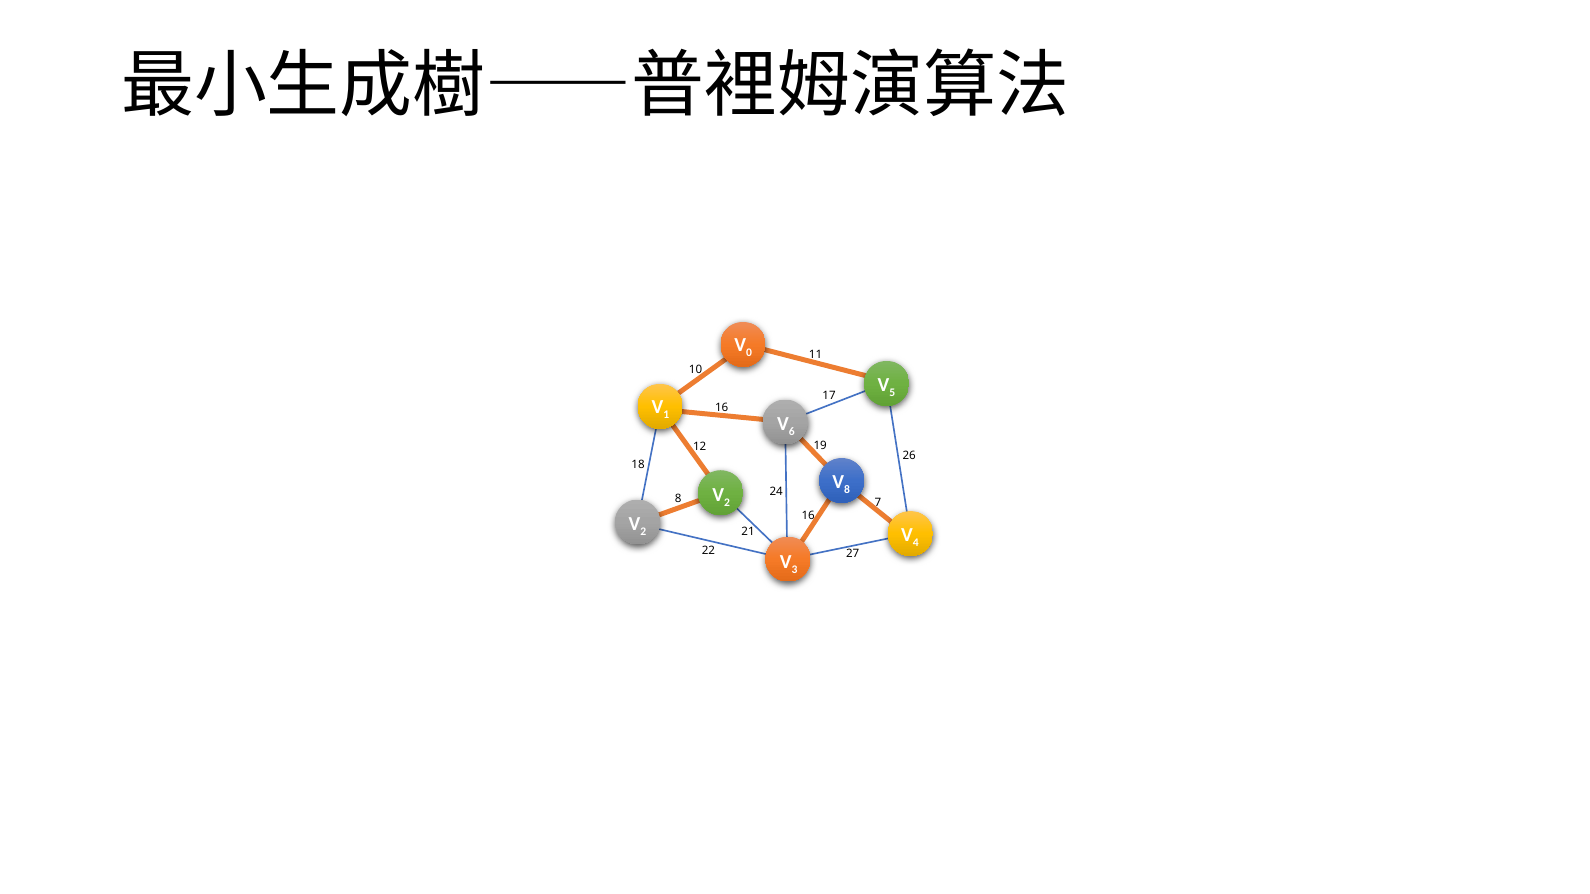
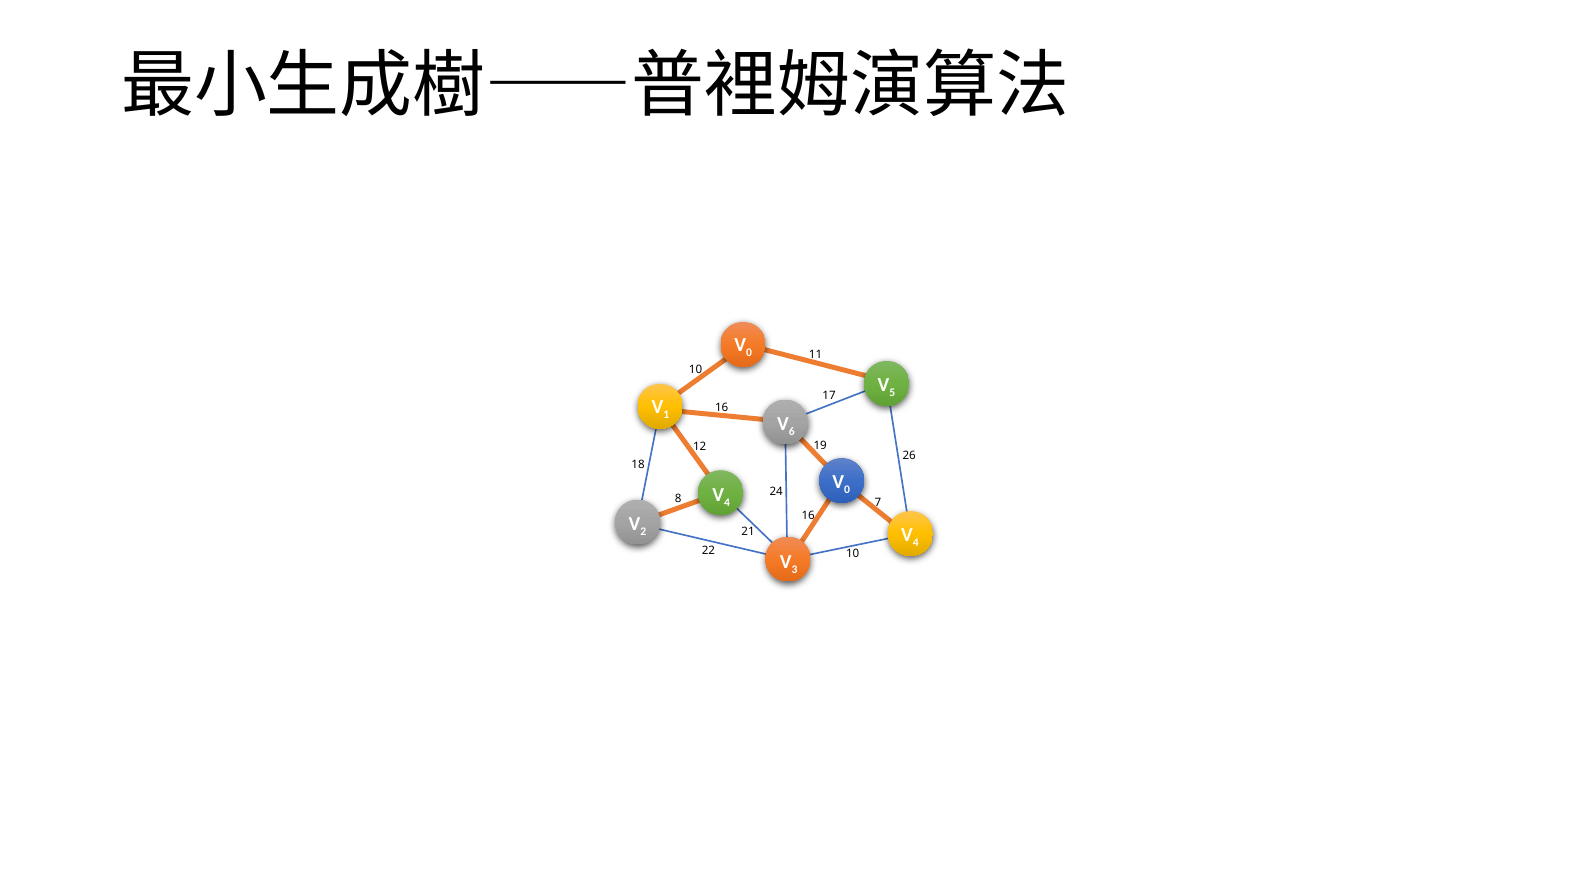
8: 8 -> 0 (847, 490)
2: 2 -> 4 (727, 503)
22 27: 27 -> 10 (853, 554)
